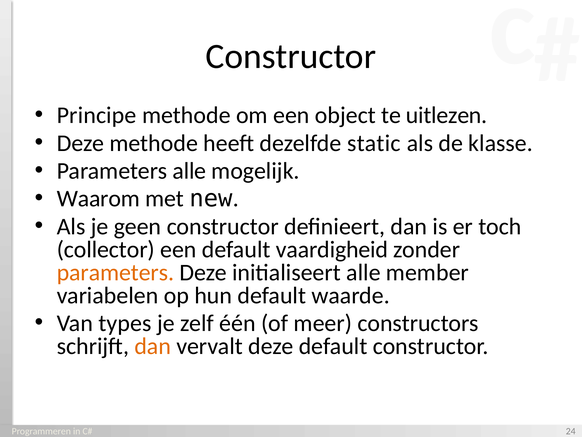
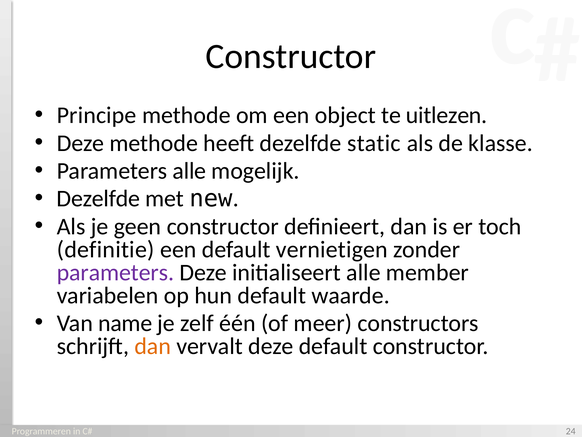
Waarom: Waarom -> Dezelfde (98, 198)
collector: collector -> definitie (106, 249)
vaardigheid: vaardigheid -> vernietigen (332, 249)
parameters colour: orange -> purple (115, 272)
types: types -> name (125, 323)
